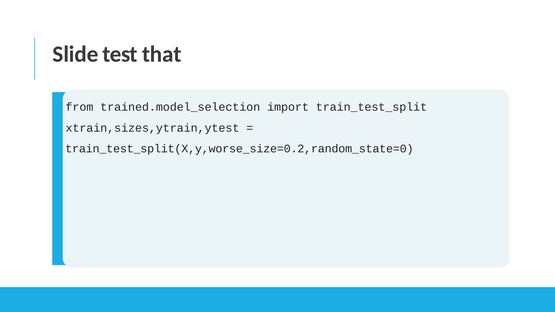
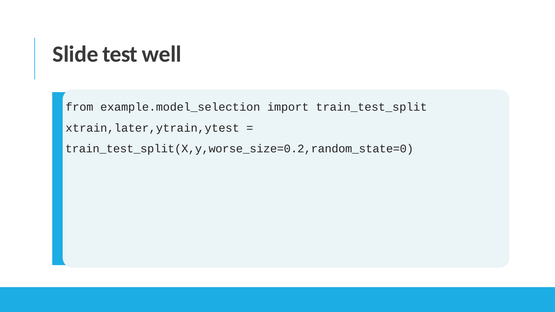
that: that -> well (162, 54)
trained.model_selection: trained.model_selection -> example.model_selection (180, 107)
xtrain,sizes,ytrain,ytest: xtrain,sizes,ytrain,ytest -> xtrain,later,ytrain,ytest (152, 128)
